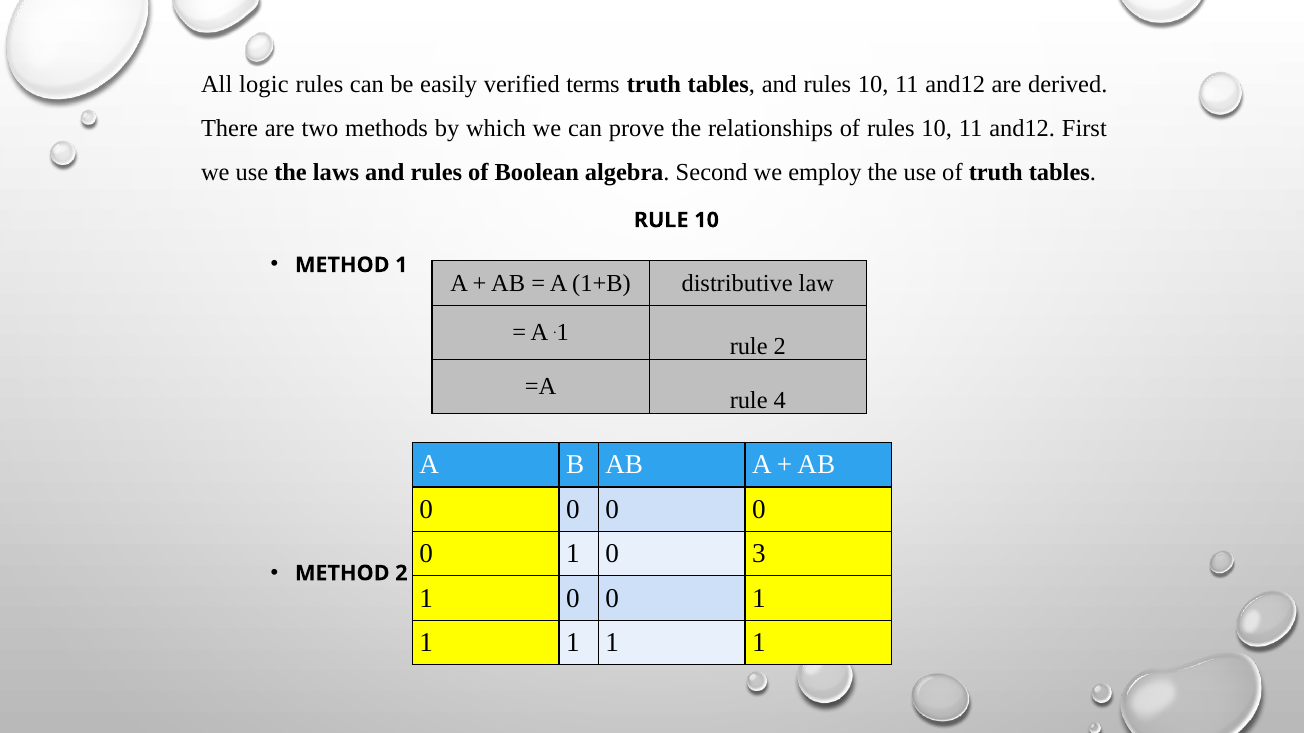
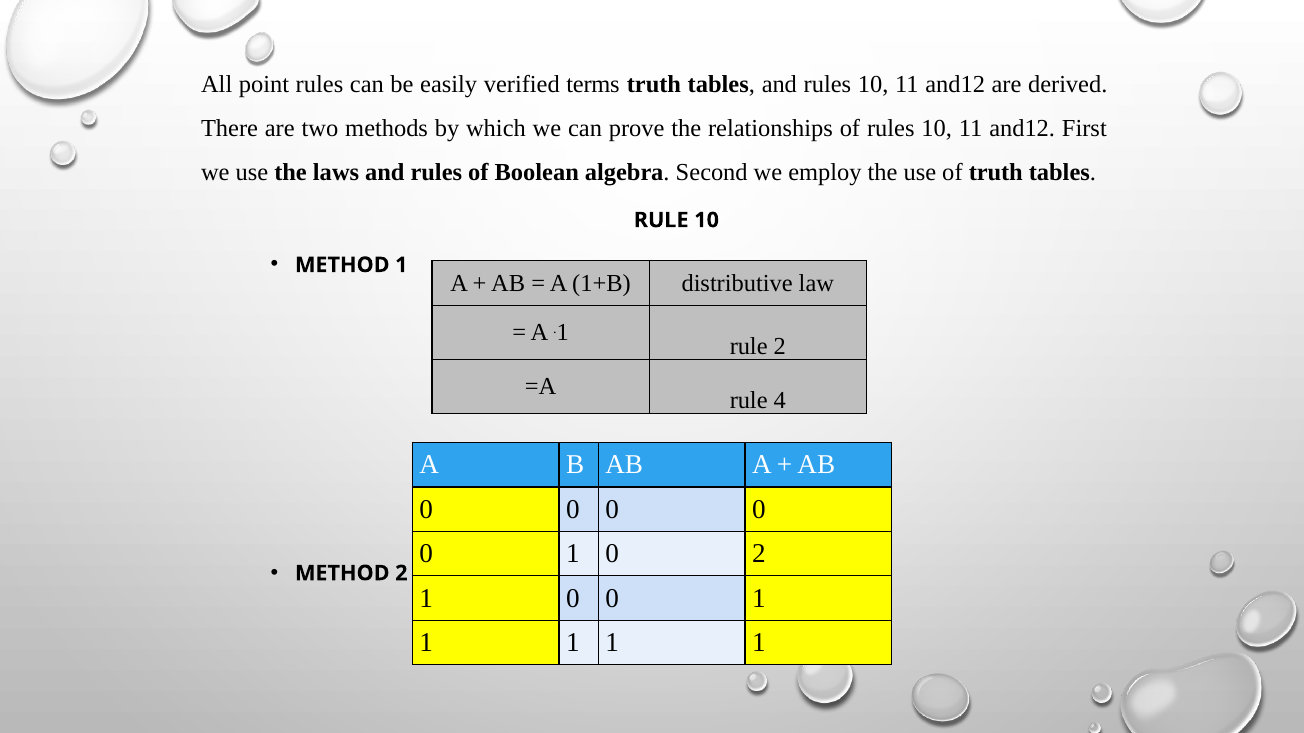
logic: logic -> point (264, 84)
0 3: 3 -> 2 (759, 554)
